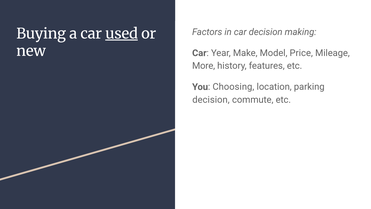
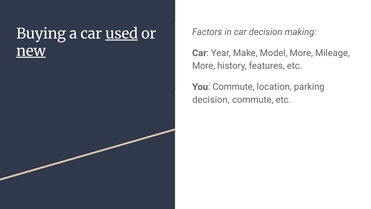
new underline: none -> present (31, 51)
Model Price: Price -> More (301, 53)
You Choosing: Choosing -> Commute (233, 87)
